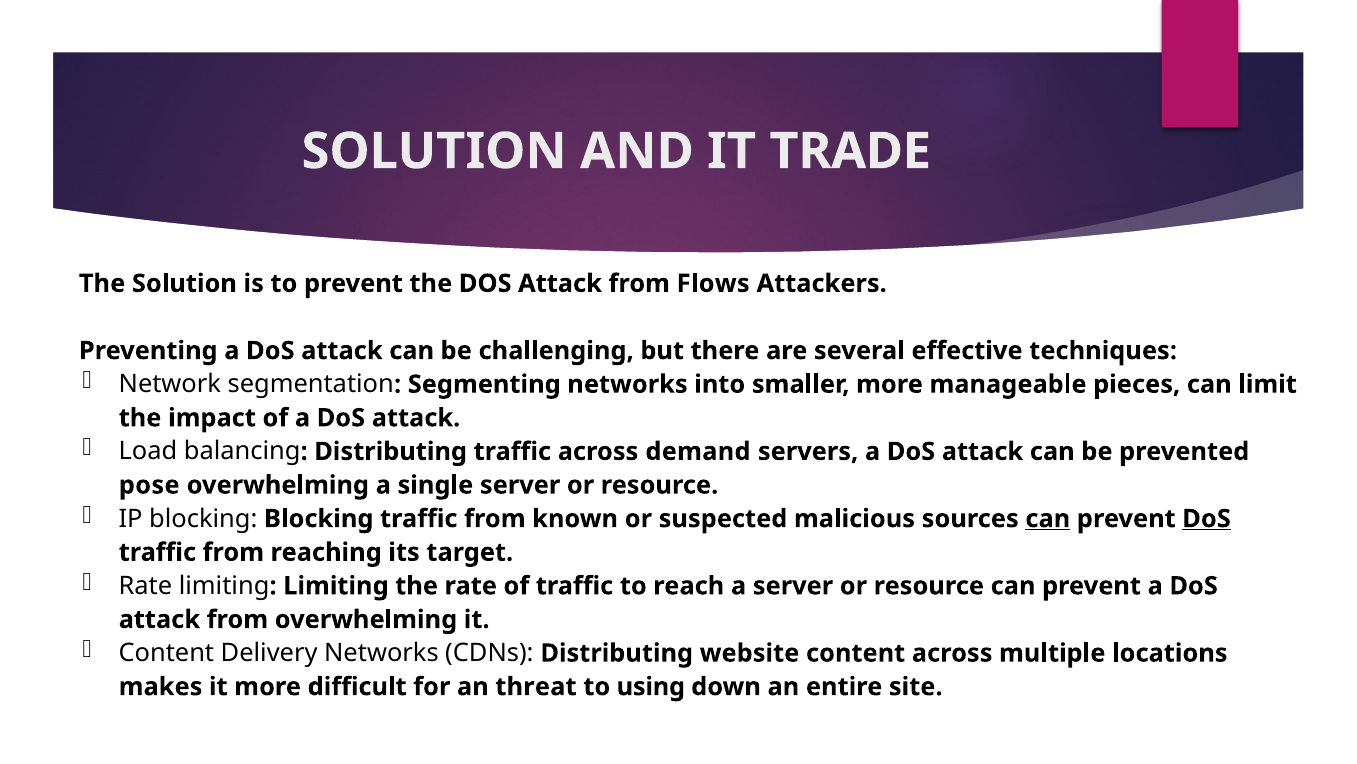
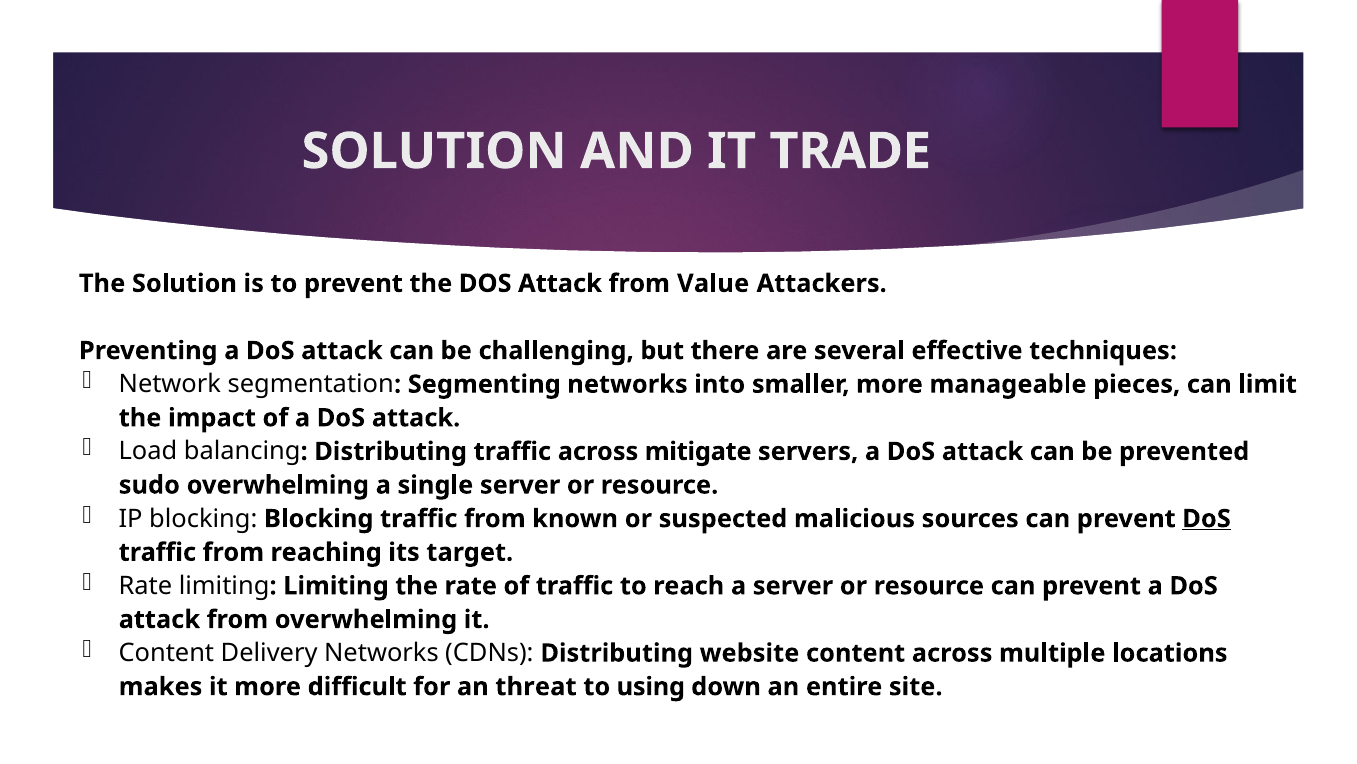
Flows: Flows -> Value (713, 283)
demand: demand -> mitigate (698, 451)
pose: pose -> sudo (149, 485)
can underline: present -> none (1048, 518)
